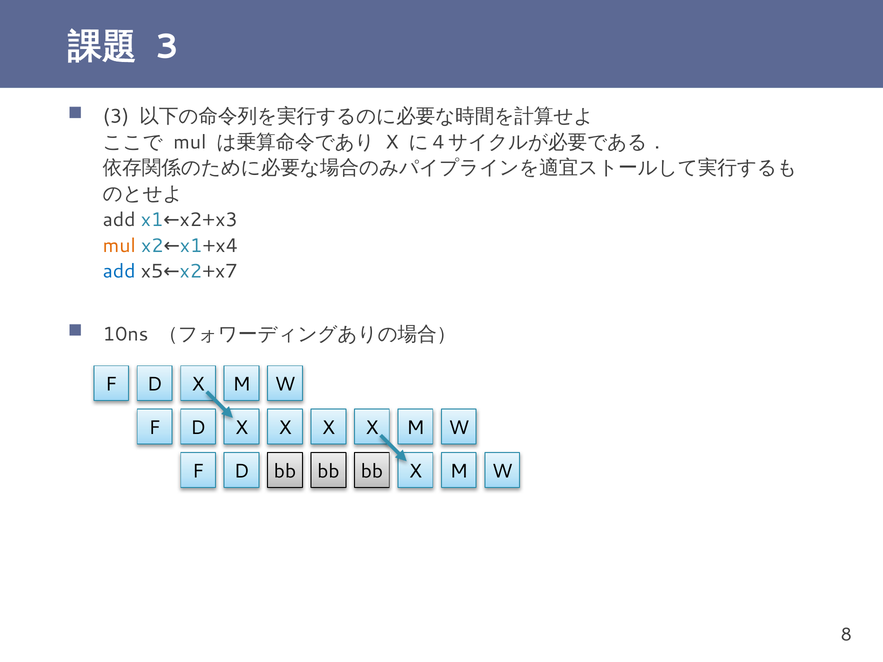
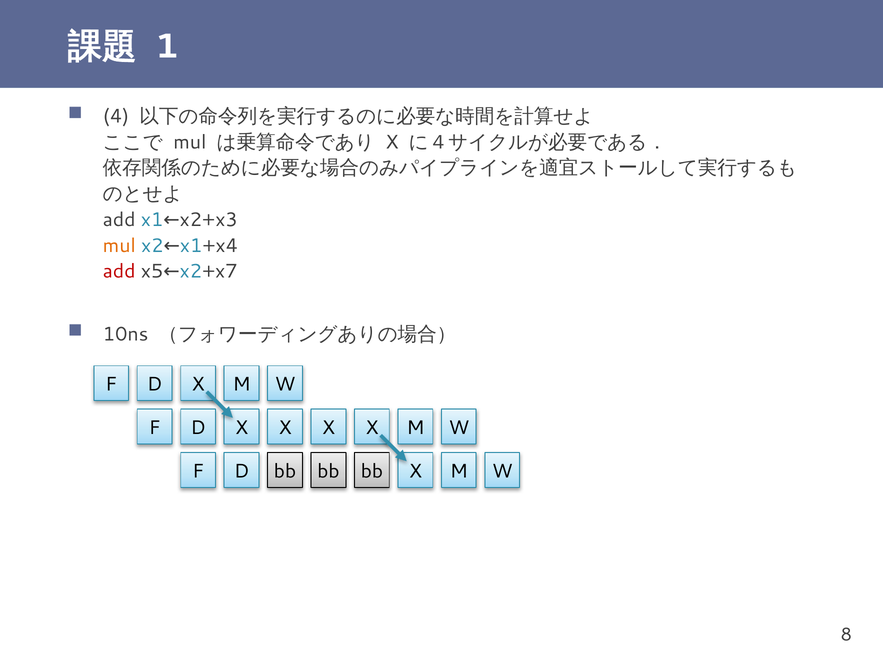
3: 3 -> 1 (167, 46)
3: 3 -> 4 (116, 116)
add colour: blue -> red (119, 272)
